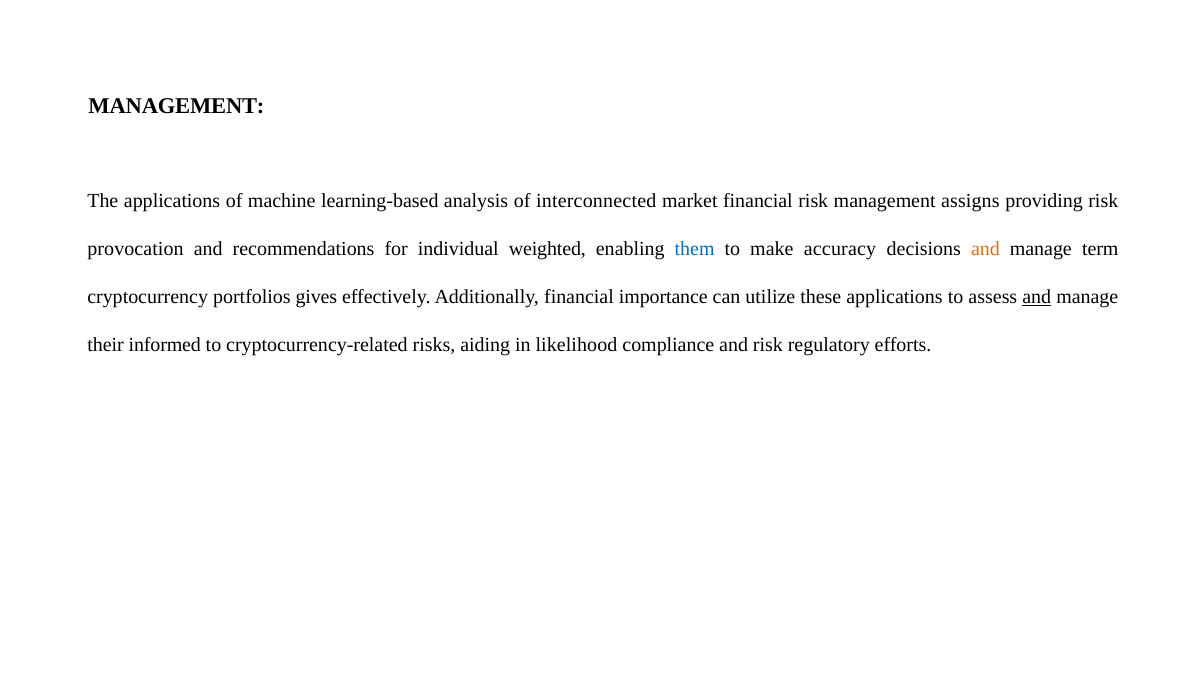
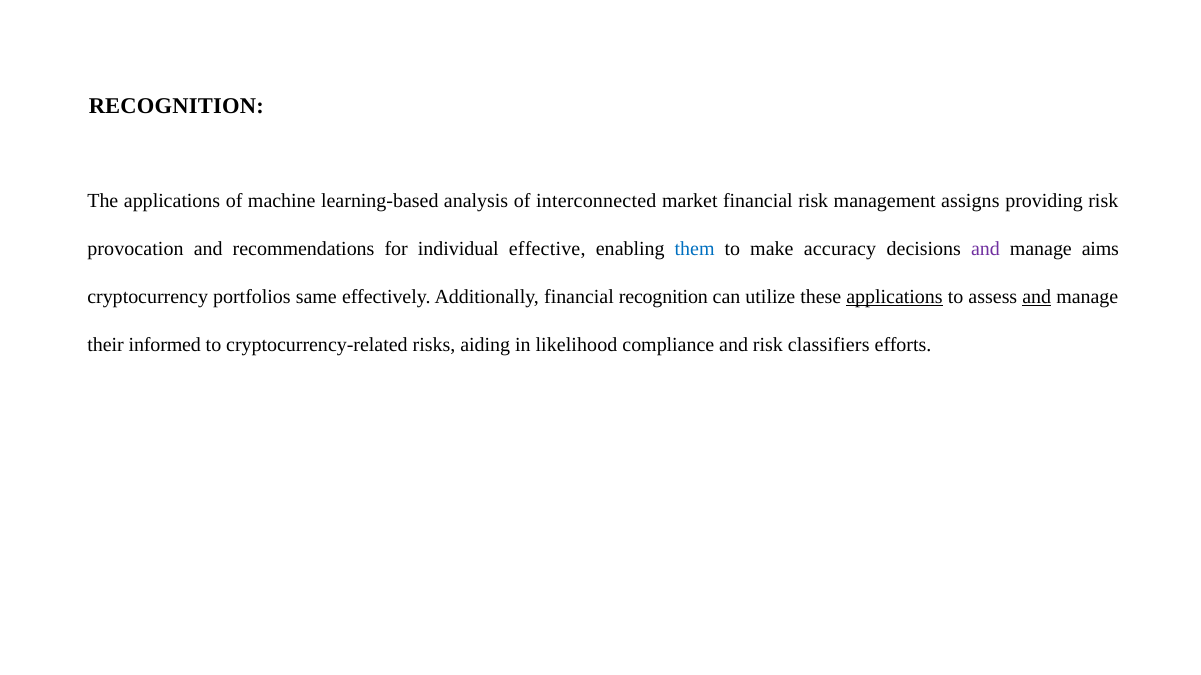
MANAGEMENT: MANAGEMENT -> RECOGNITION (176, 107)
weighted: weighted -> effective (547, 249)
and colour: orange -> purple (985, 249)
term: term -> aims (1100, 249)
gives: gives -> same (316, 297)
financial importance: importance -> recognition (663, 297)
applications underline: none -> present (895, 297)
regulatory: regulatory -> classifiers (829, 345)
